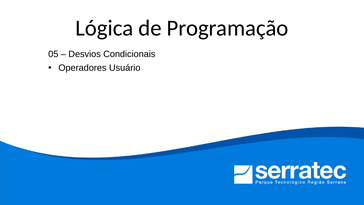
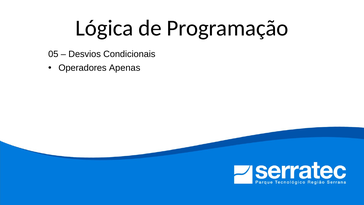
Usuário: Usuário -> Apenas (125, 68)
